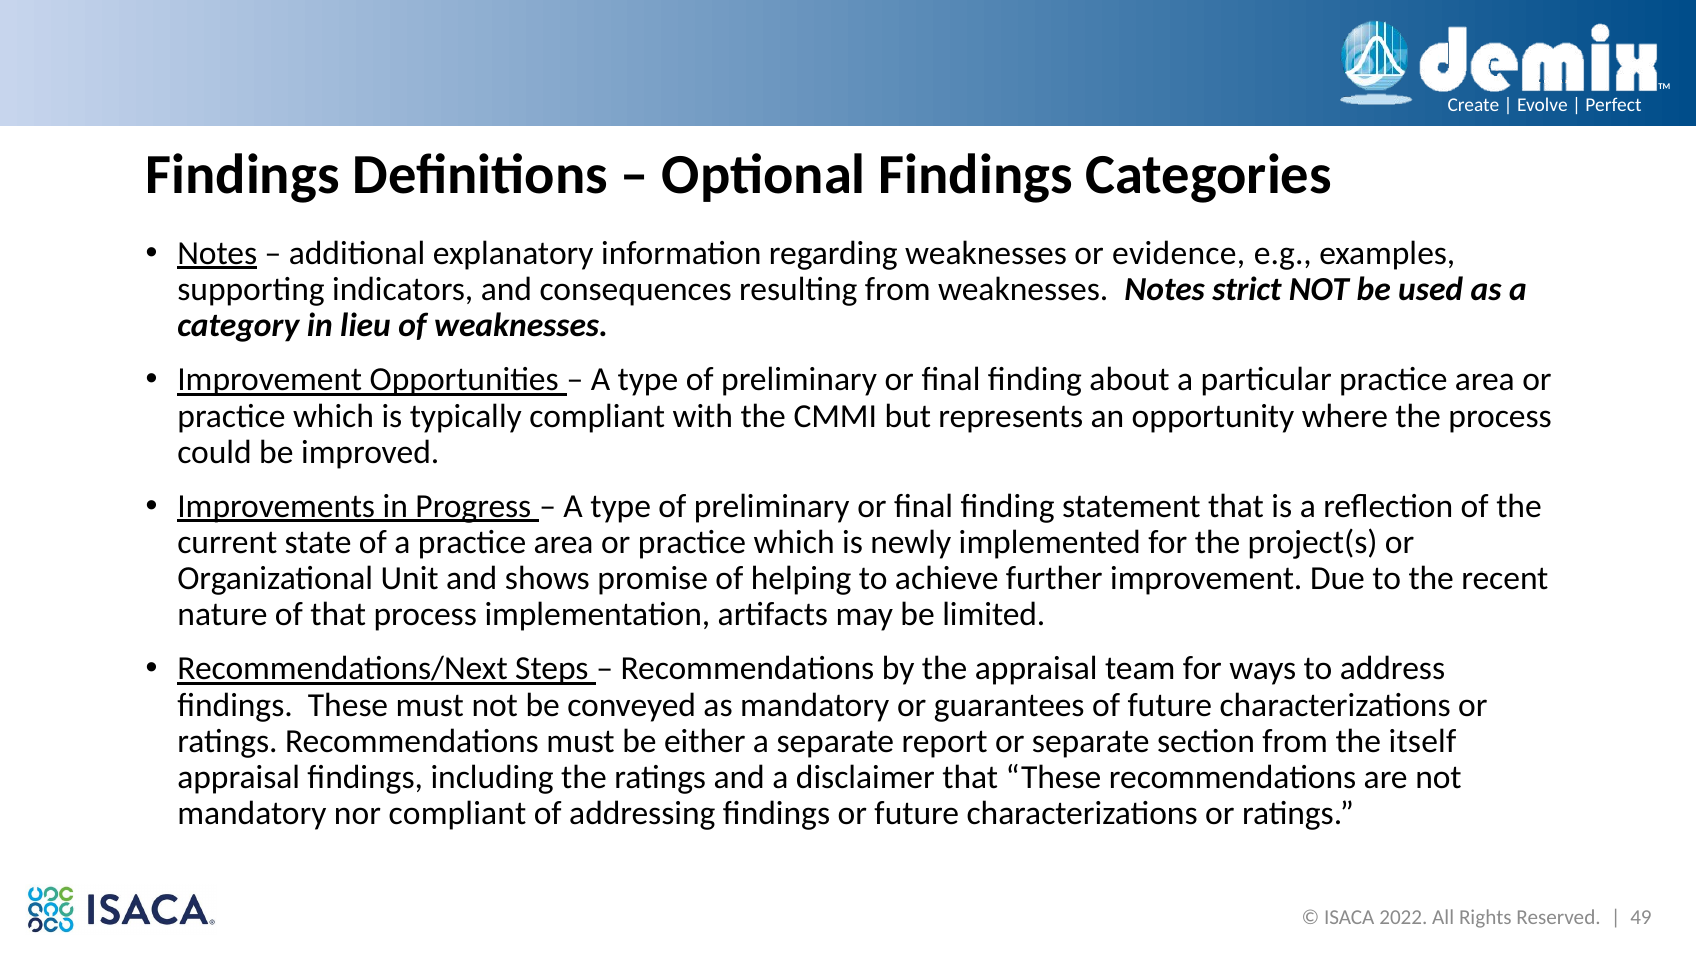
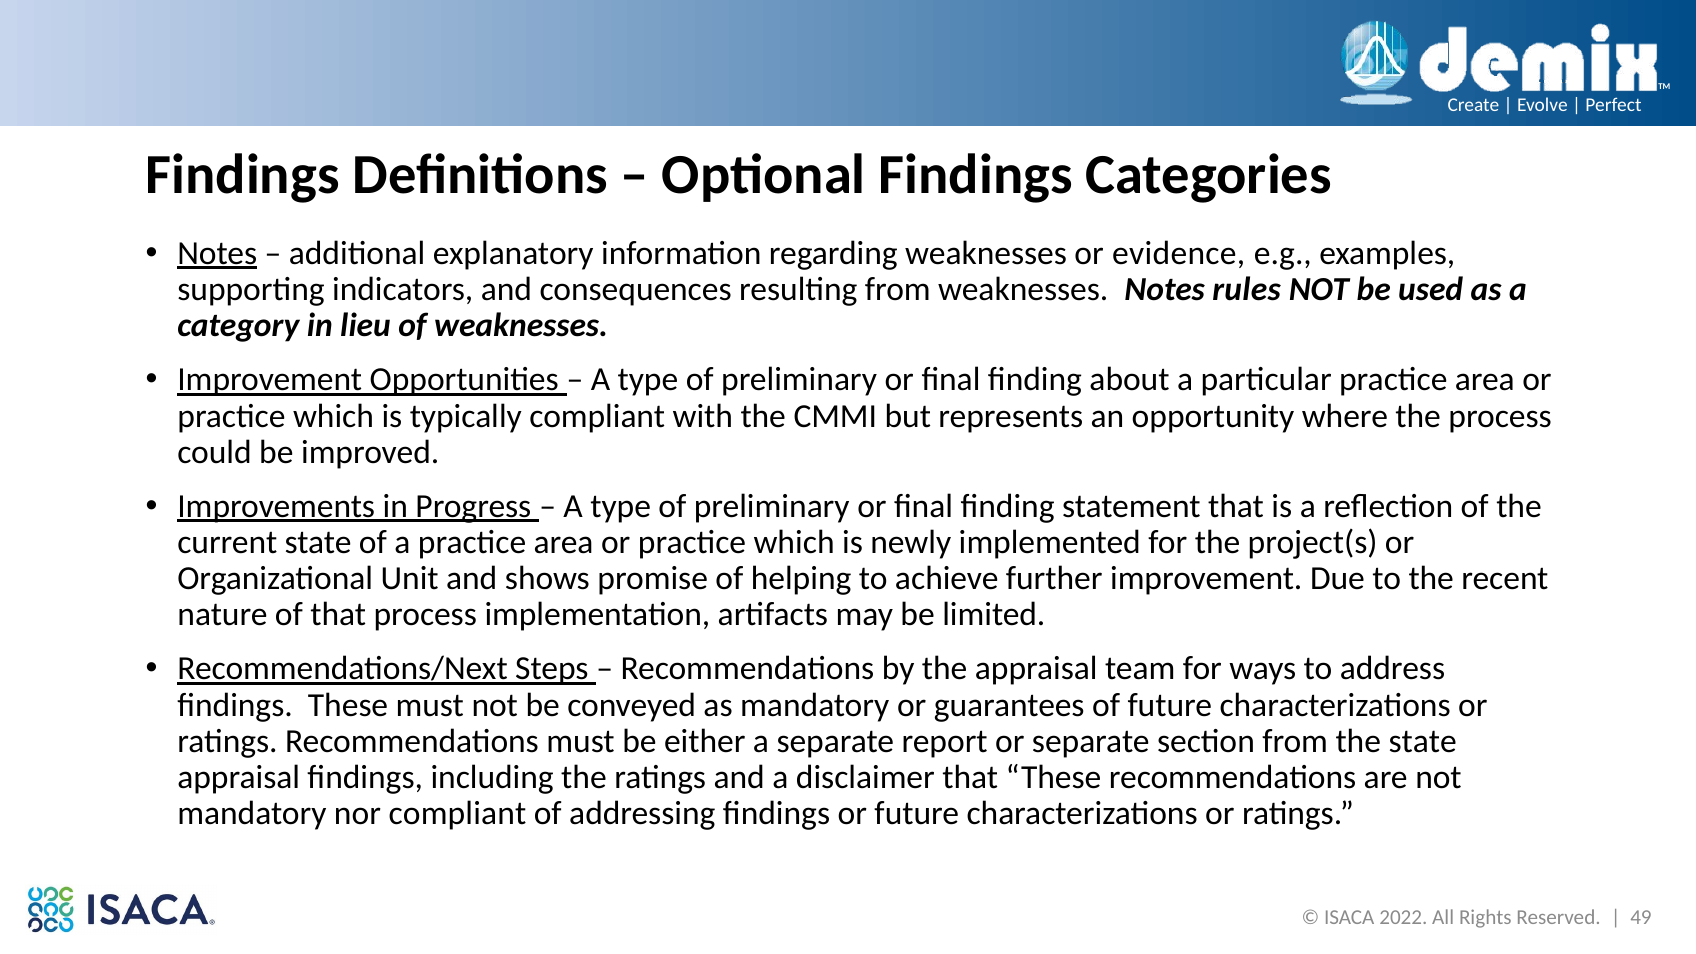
strict: strict -> rules (1247, 289)
the itself: itself -> state (1423, 741)
